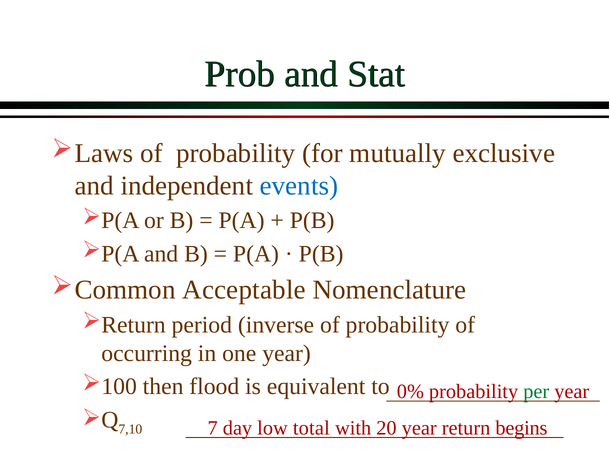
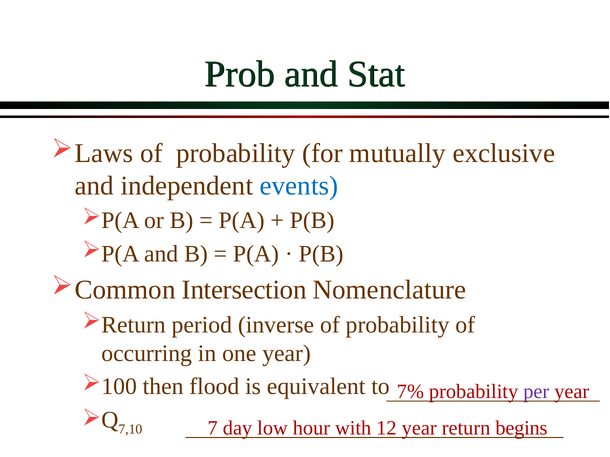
Acceptable: Acceptable -> Intersection (244, 290)
0%: 0% -> 7% (410, 392)
per colour: green -> purple (536, 392)
total: total -> hour (311, 428)
20: 20 -> 12 (386, 428)
